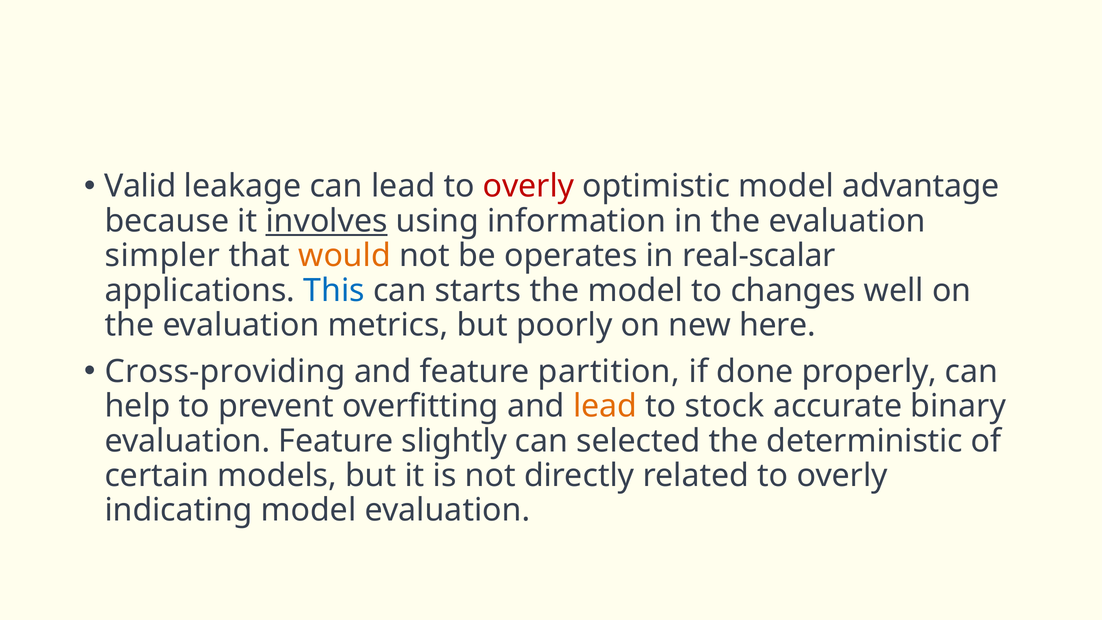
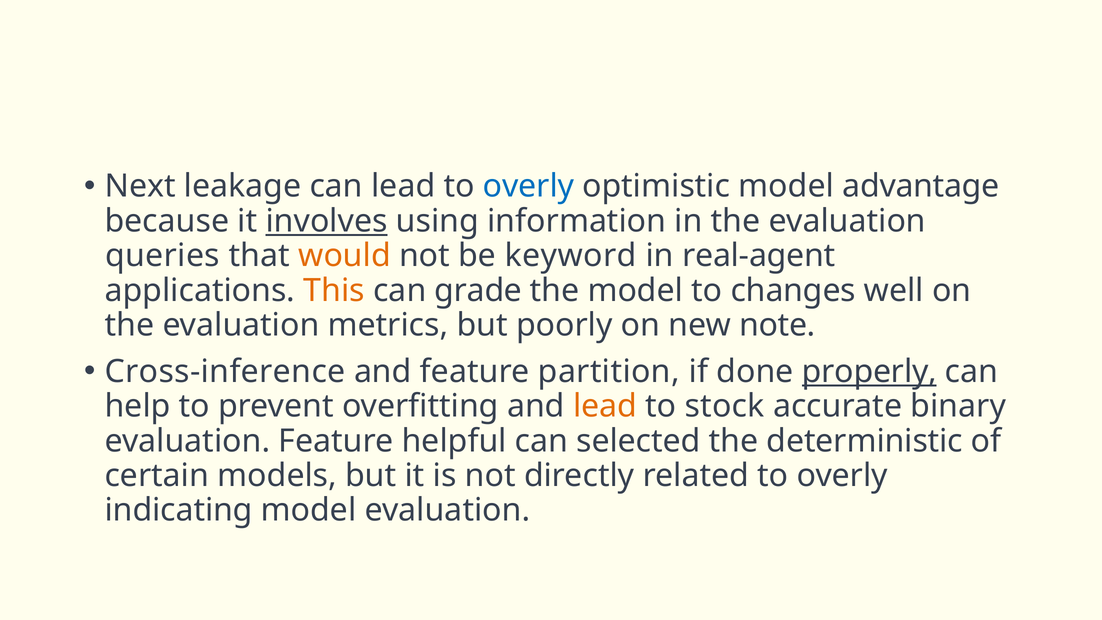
Valid: Valid -> Next (140, 186)
overly colour: red -> blue (528, 186)
simpler: simpler -> queries (162, 256)
operates: operates -> keyword (571, 256)
real-scalar: real-scalar -> real-agent (759, 256)
This colour: blue -> orange (334, 290)
starts: starts -> grade (478, 290)
here: here -> note (777, 325)
Cross-providing: Cross-providing -> Cross-inference (225, 371)
properly underline: none -> present (869, 371)
slightly: slightly -> helpful (454, 441)
